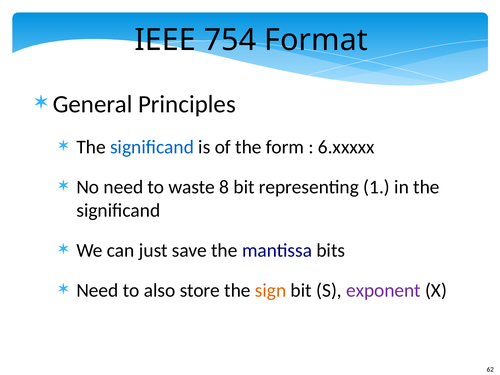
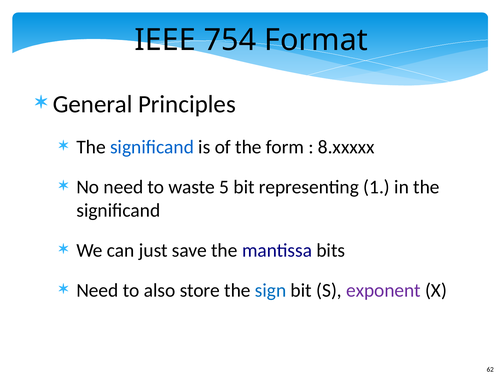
6.xxxxx: 6.xxxxx -> 8.xxxxx (346, 147)
8: 8 -> 5 (224, 187)
sign colour: orange -> blue (271, 291)
